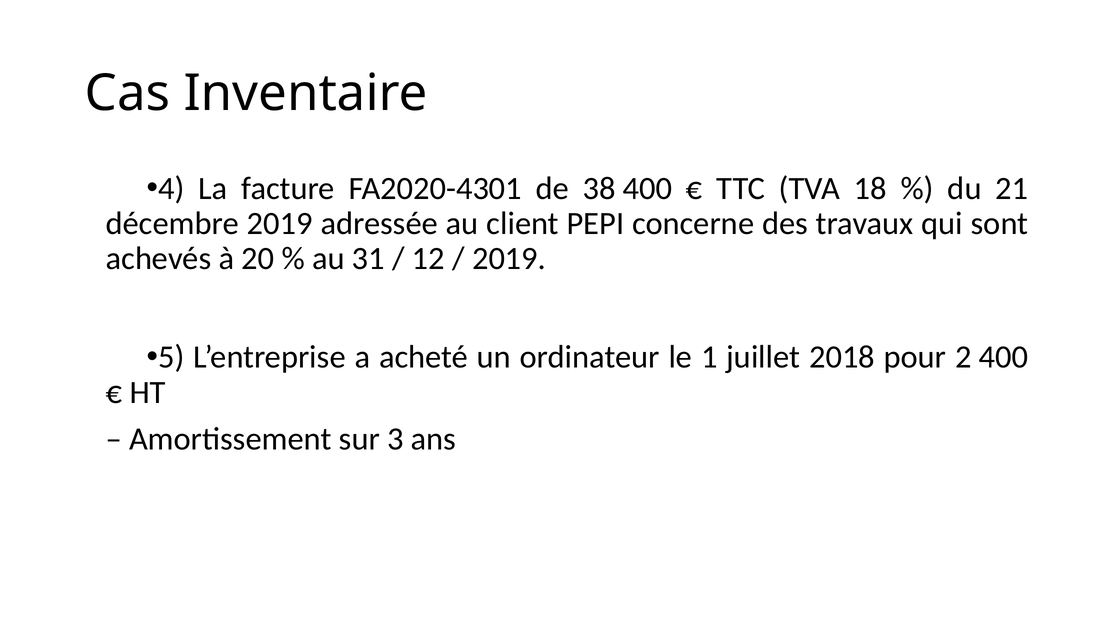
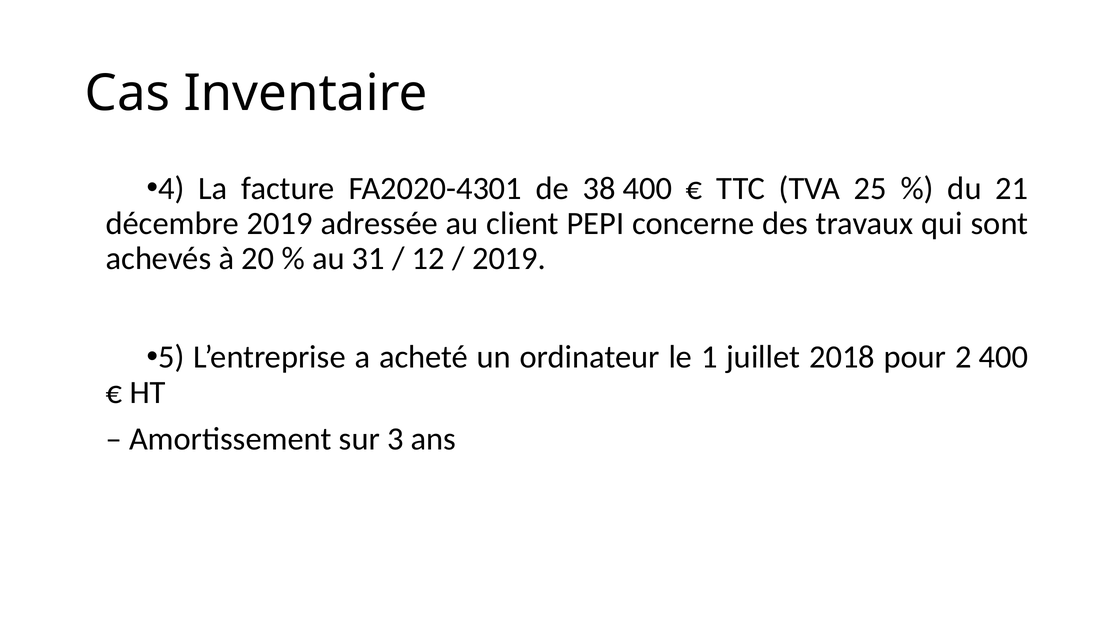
18: 18 -> 25 (870, 188)
